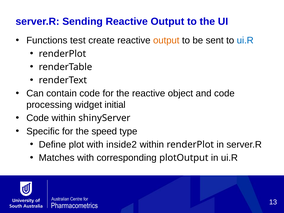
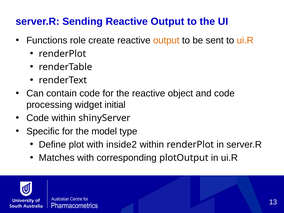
test: test -> role (78, 40)
ui.R colour: blue -> orange (245, 40)
speed: speed -> model (104, 131)
